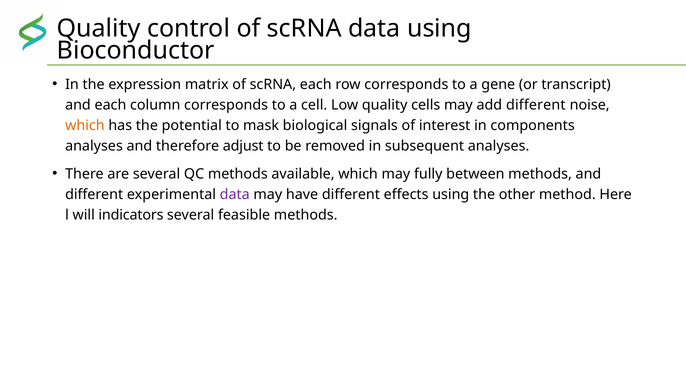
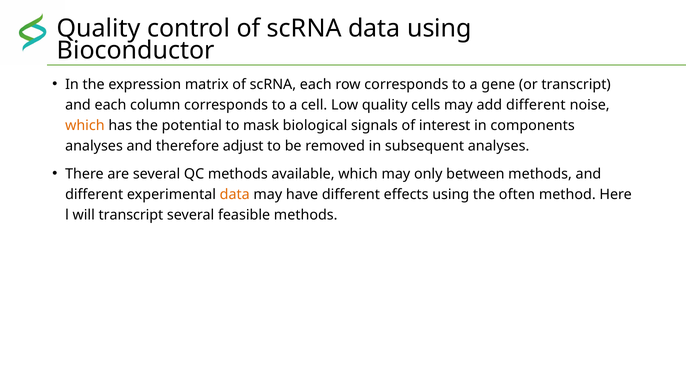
fully: fully -> only (428, 174)
data colour: purple -> orange (235, 194)
other: other -> often (517, 194)
will indicators: indicators -> transcript (131, 215)
